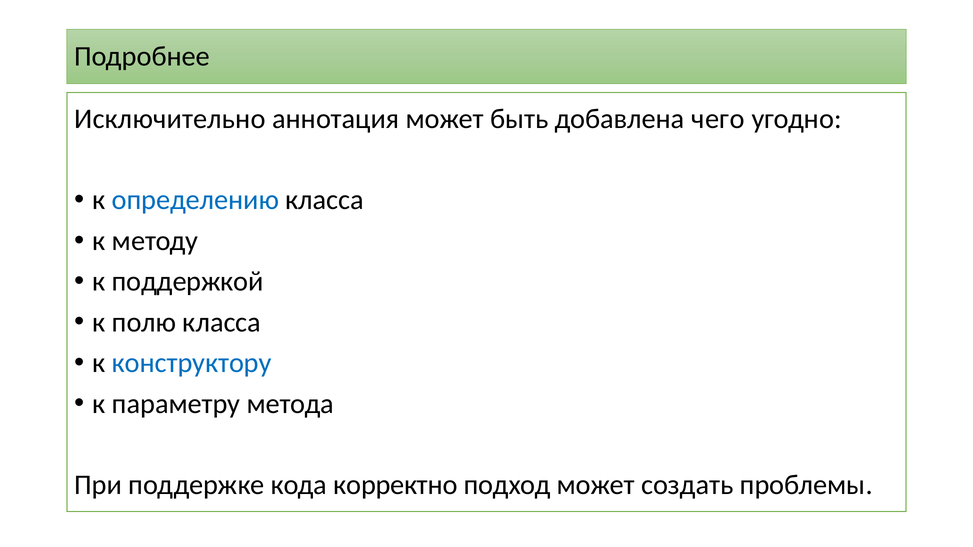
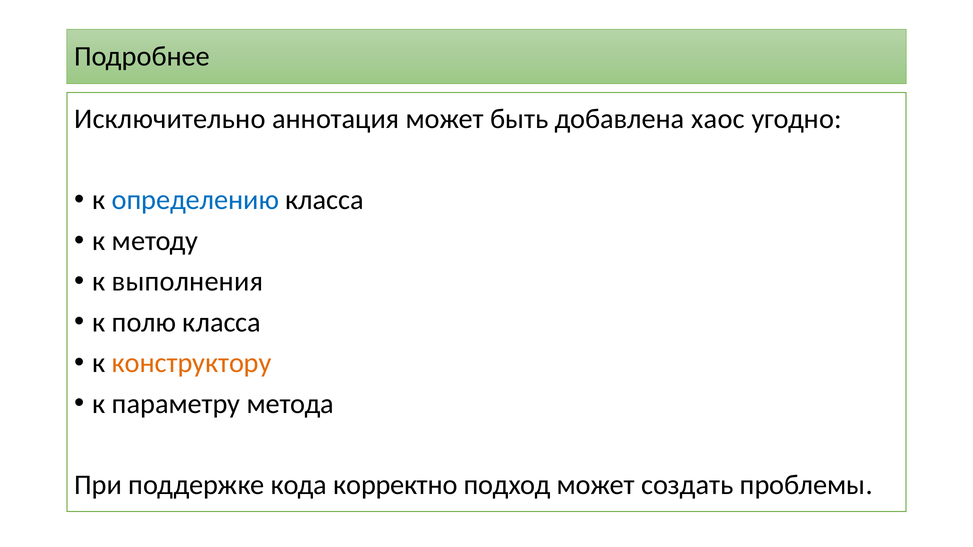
чего: чего -> хаос (718, 119)
поддержкой: поддержкой -> выполнения (188, 282)
конструктору colour: blue -> orange (192, 363)
